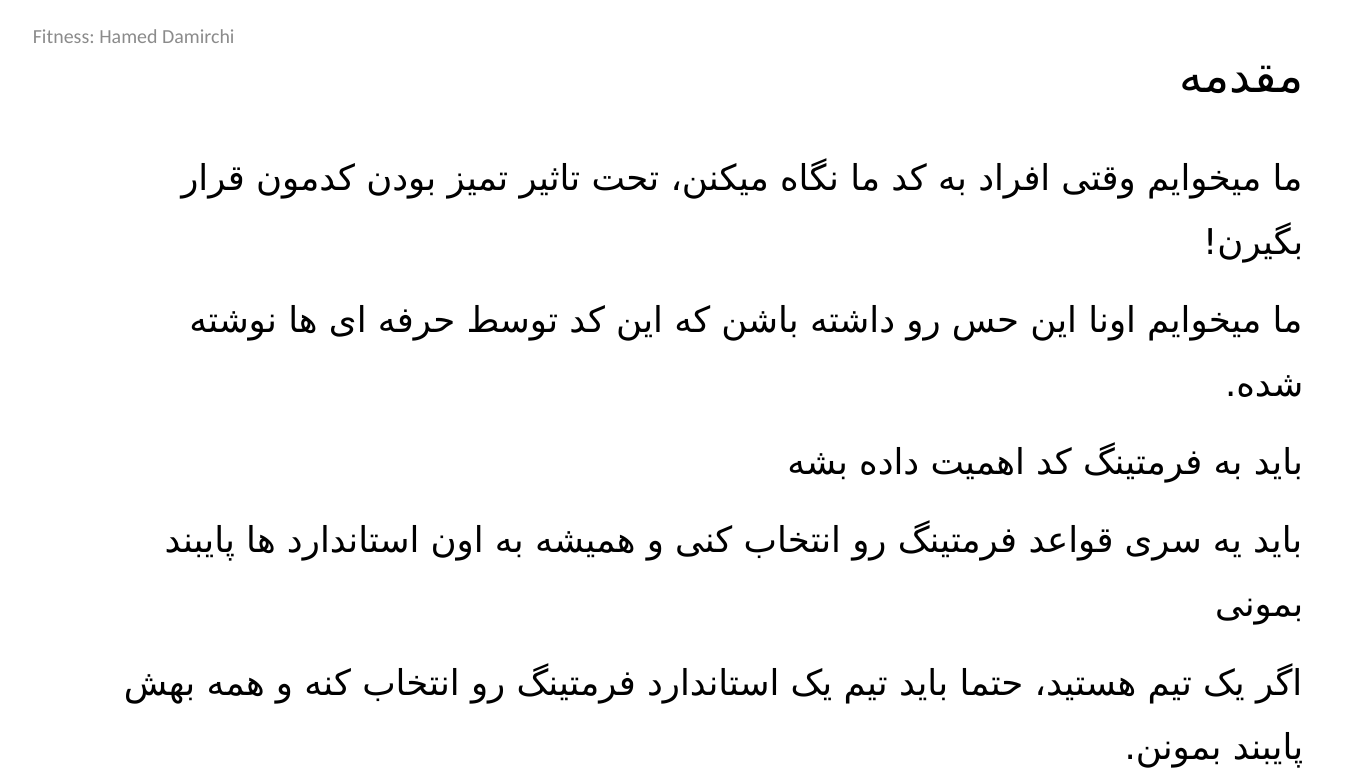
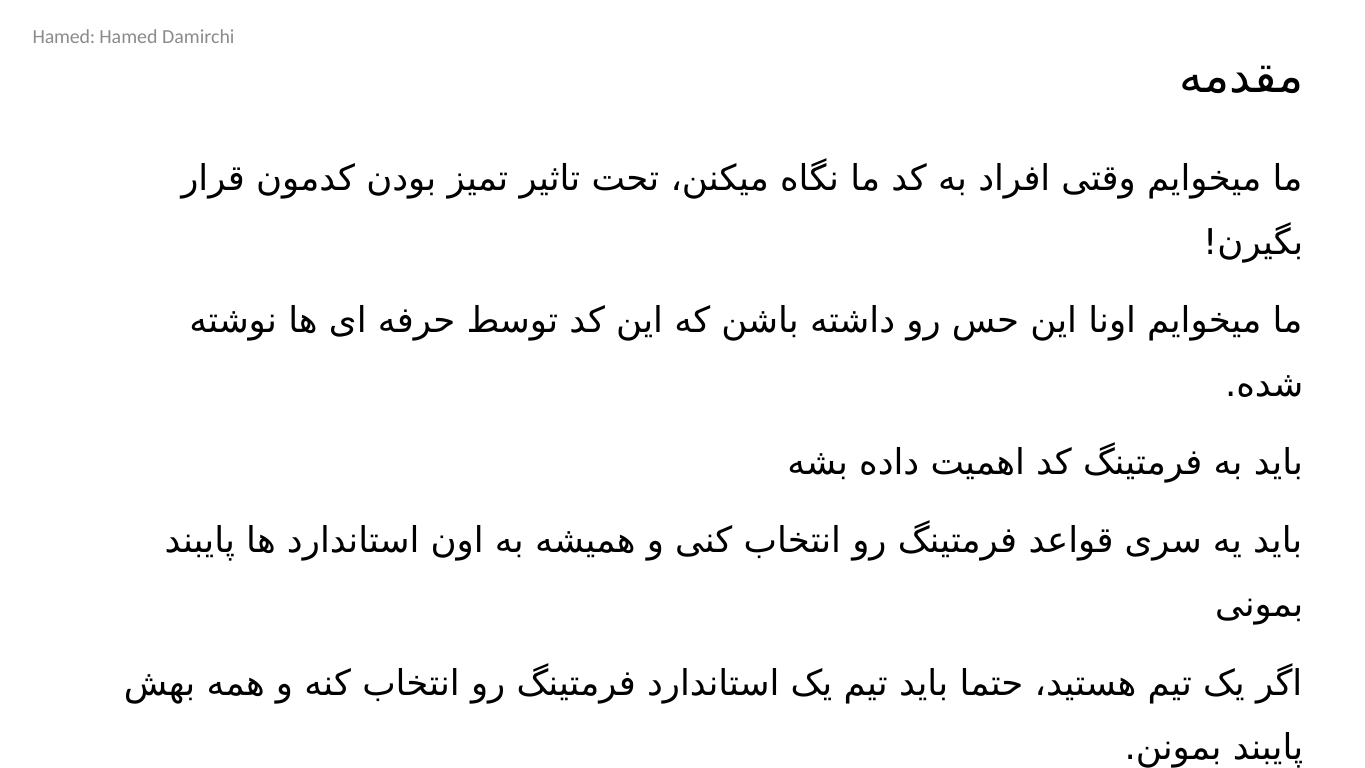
Fitness: Fitness -> Hamed (64, 37)
